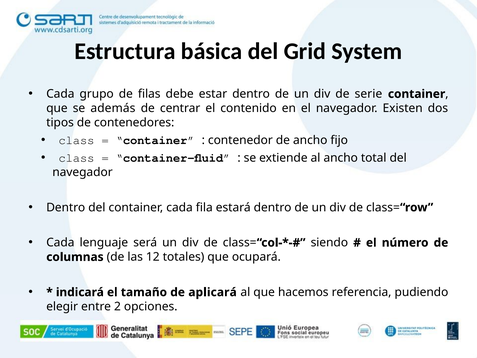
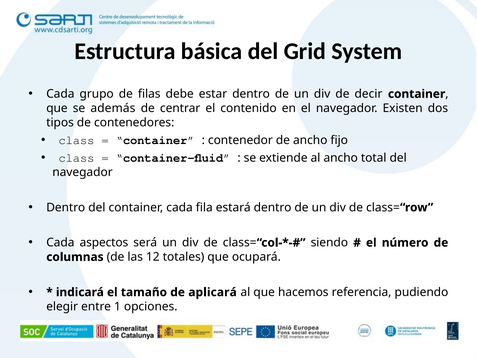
serie: serie -> decir (368, 94)
lenguaje: lenguaje -> aspectos (104, 243)
2: 2 -> 1 (117, 306)
